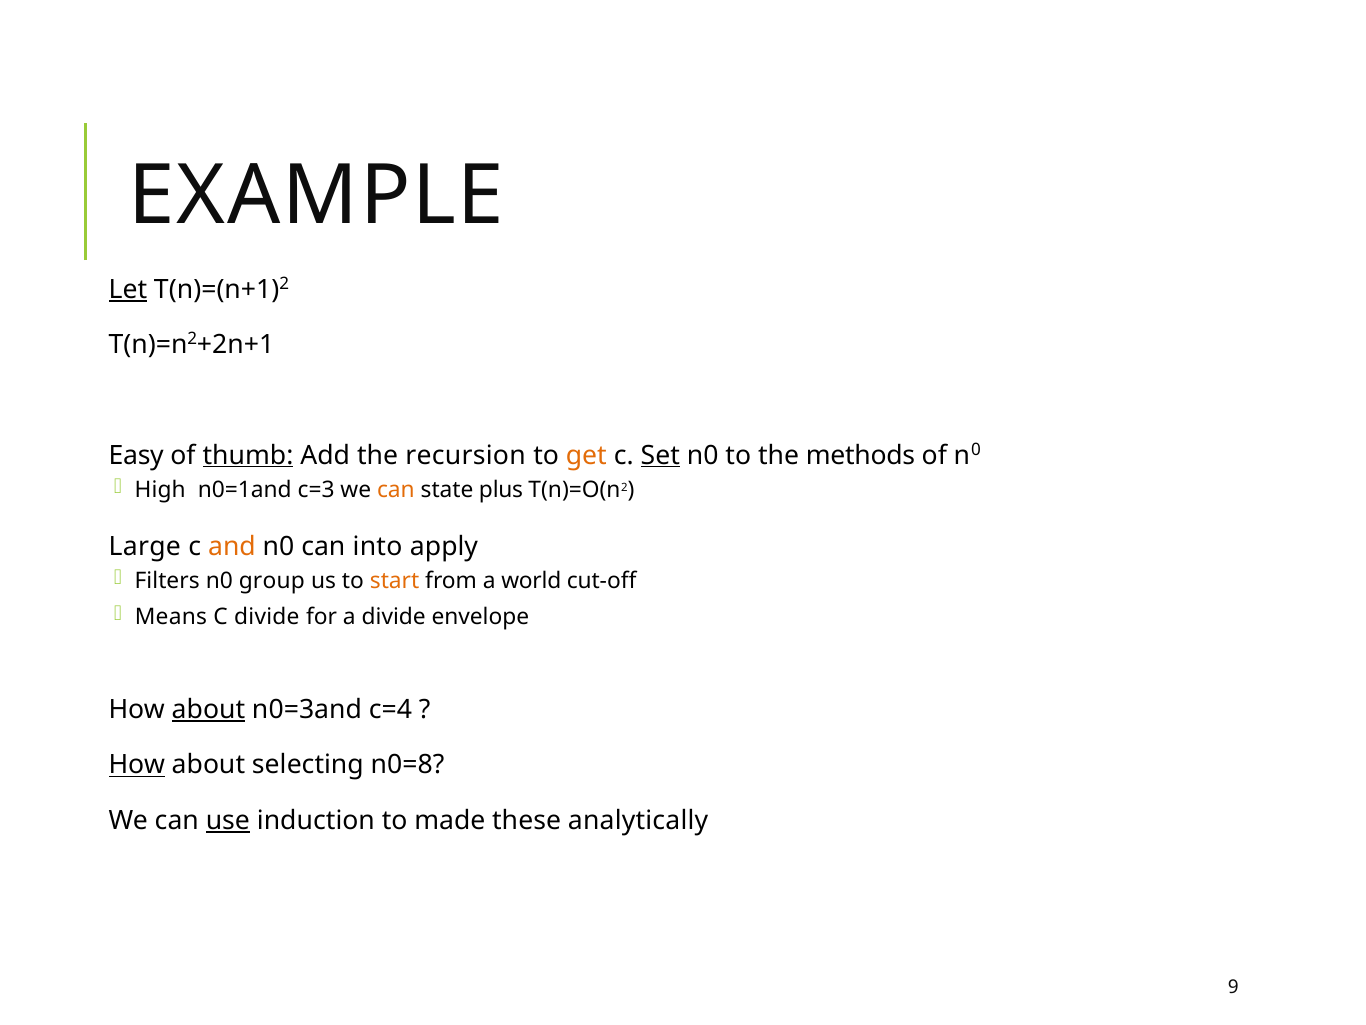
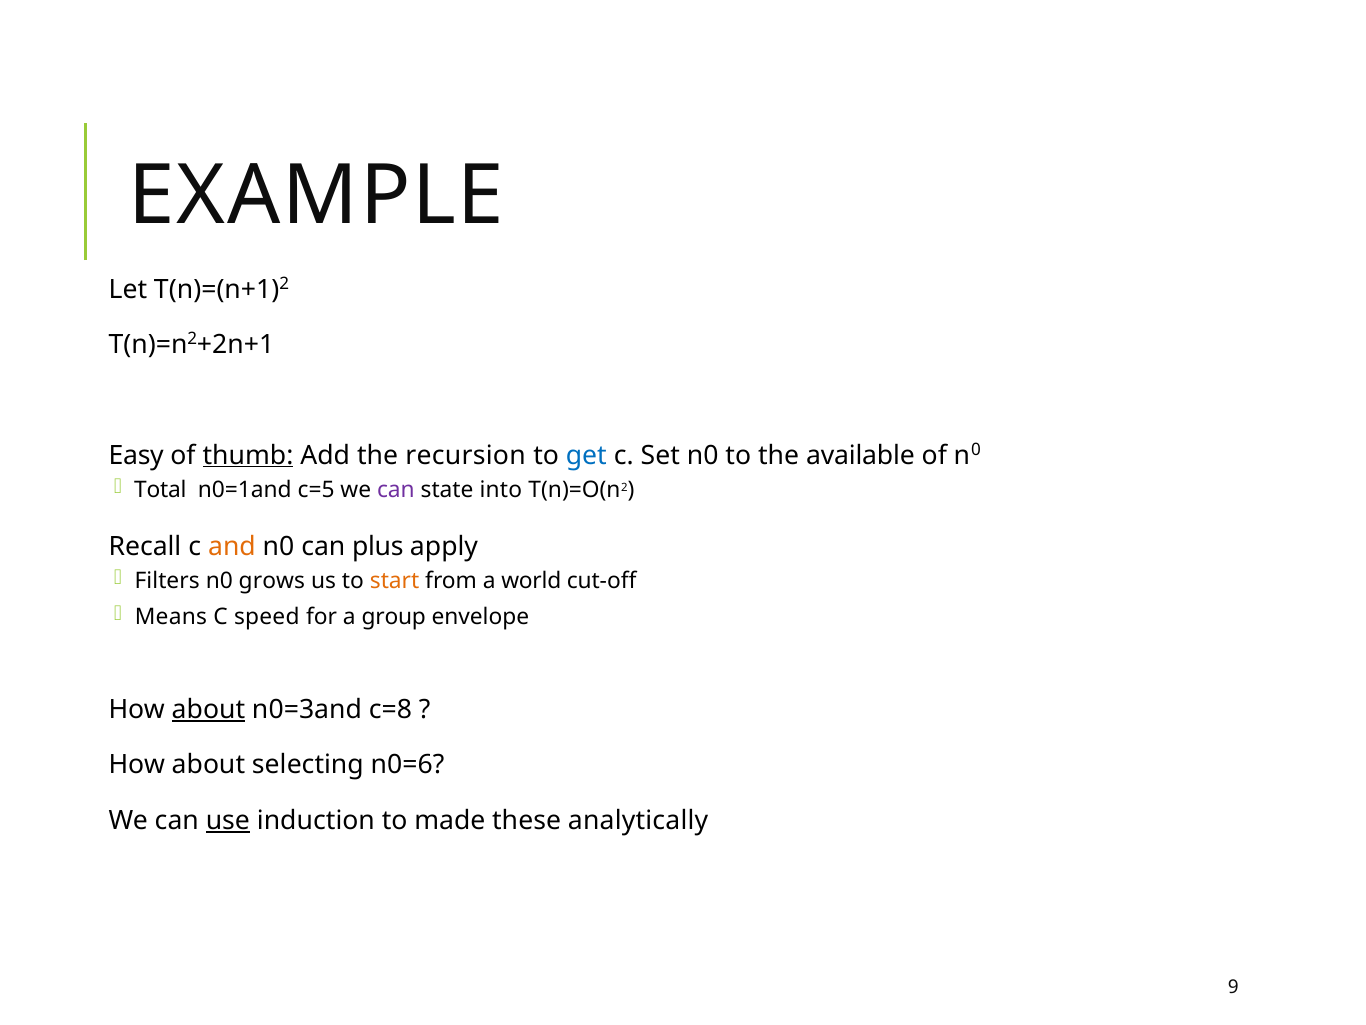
Let underline: present -> none (128, 289)
get colour: orange -> blue (586, 455)
Set underline: present -> none (660, 455)
methods: methods -> available (860, 455)
High: High -> Total (160, 489)
c=3: c=3 -> c=5 (316, 489)
can colour: orange -> purple (396, 489)
plus: plus -> into (501, 489)
Large: Large -> Recall (145, 546)
into: into -> plus (378, 546)
group: group -> grows (272, 581)
C divide: divide -> speed (267, 617)
a divide: divide -> group (394, 617)
c=4: c=4 -> c=8 (390, 710)
How underline: present -> none (137, 765)
n0=8: n0=8 -> n0=6 (408, 765)
